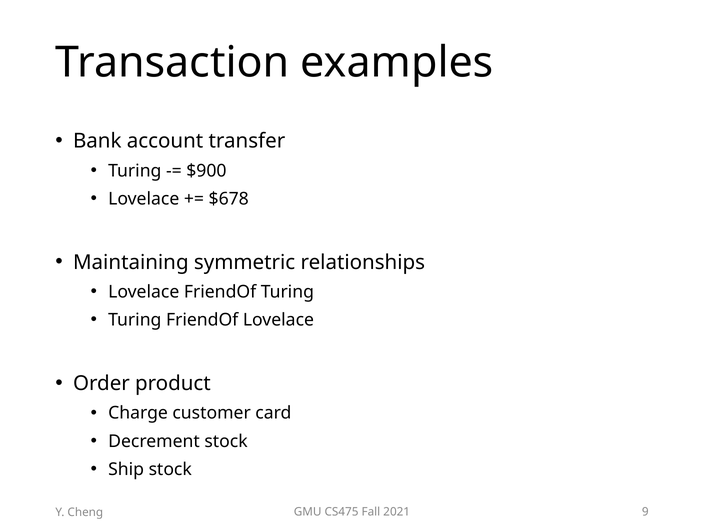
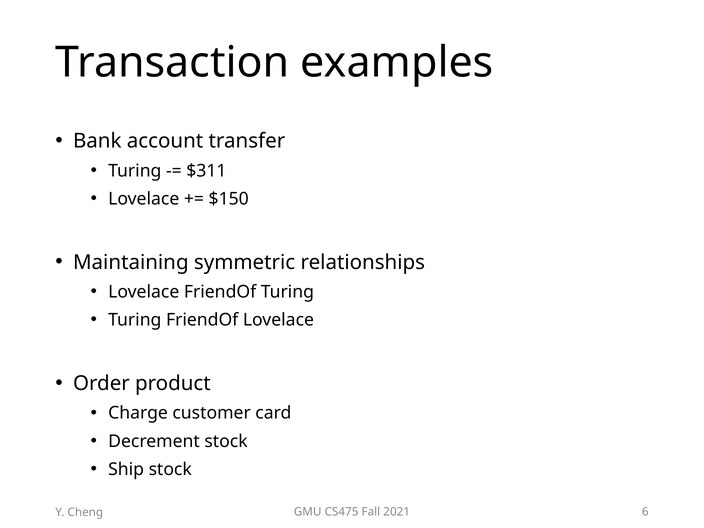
$900: $900 -> $311 (206, 171)
$678: $678 -> $150 (229, 199)
9: 9 -> 6 (645, 512)
